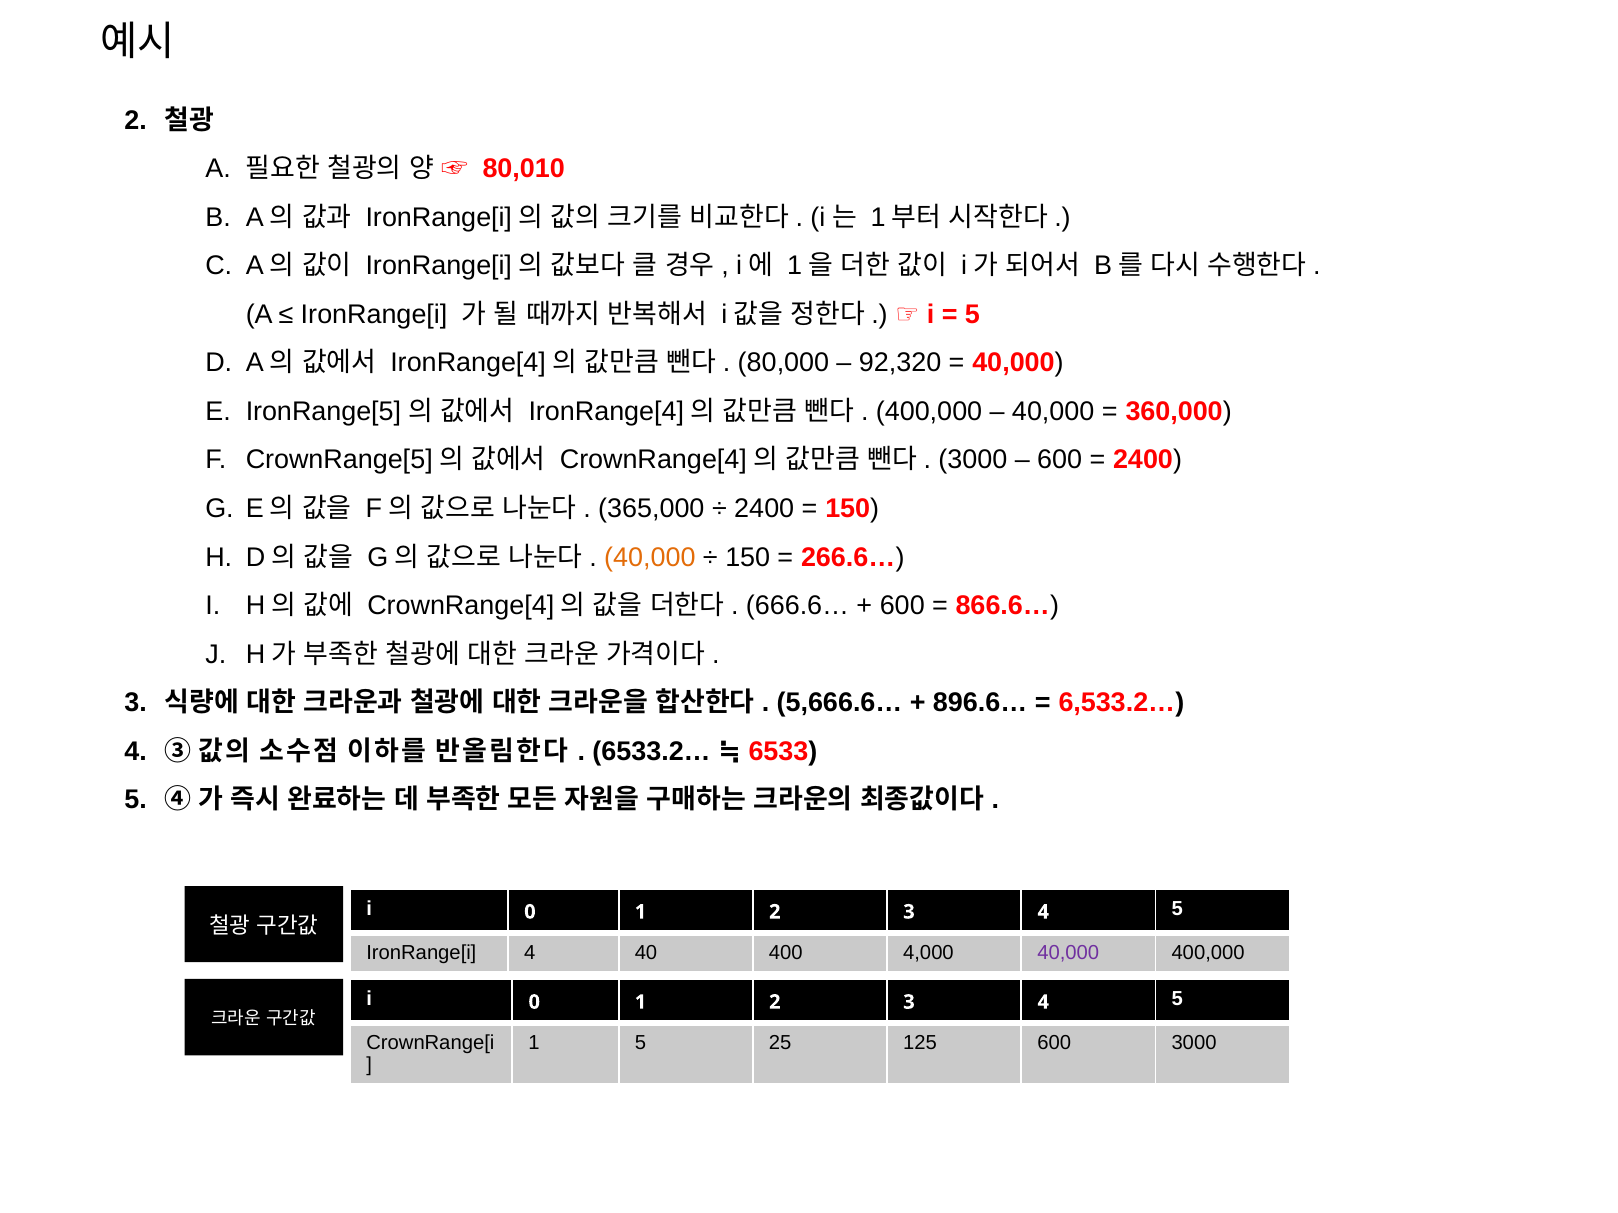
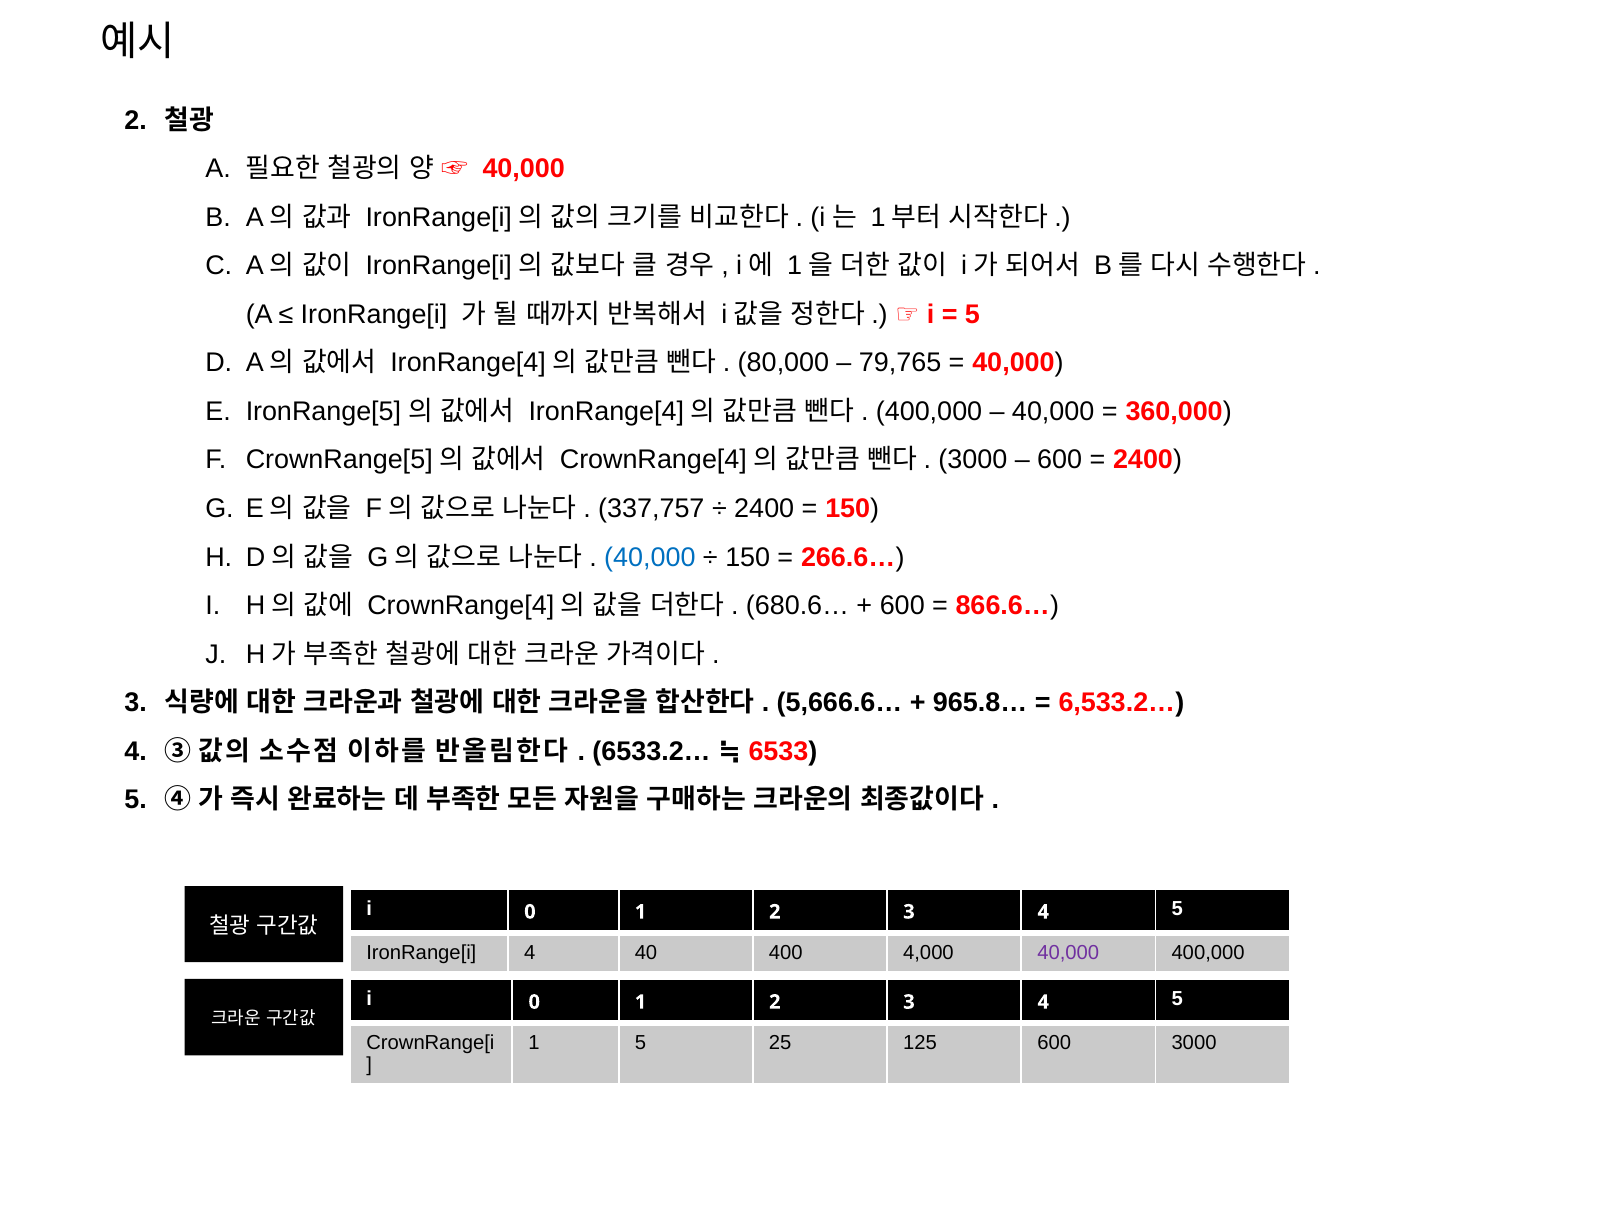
80,010: 80,010 -> 40,000 (524, 169)
92,320: 92,320 -> 79,765 (900, 363)
365,000: 365,000 -> 337,757 (651, 509)
40,000 colour: orange -> blue (650, 557)
666.6…: 666.6… -> 680.6… (798, 606)
896.6…: 896.6… -> 965.8… (980, 703)
